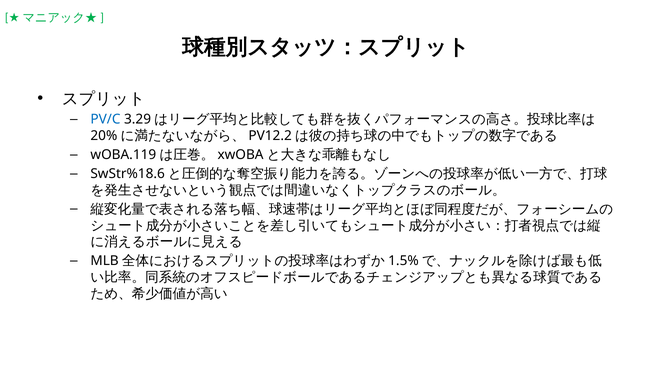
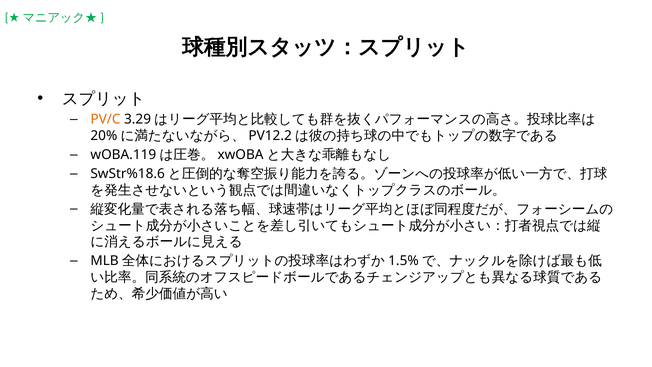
PV/C colour: blue -> orange (105, 119)
